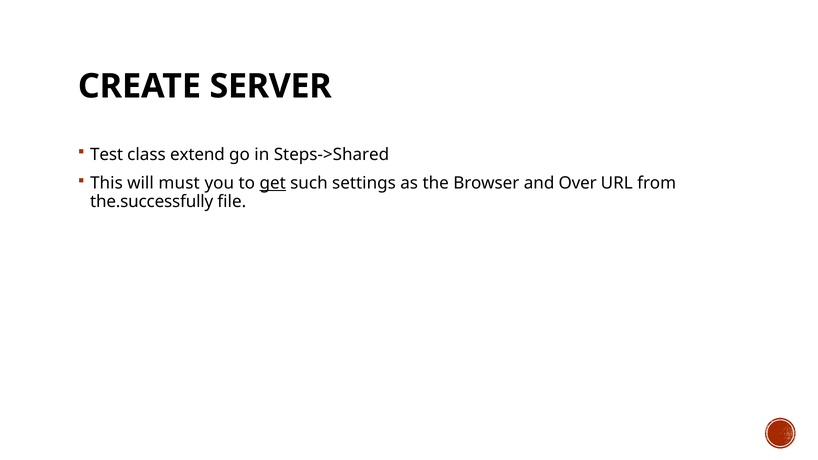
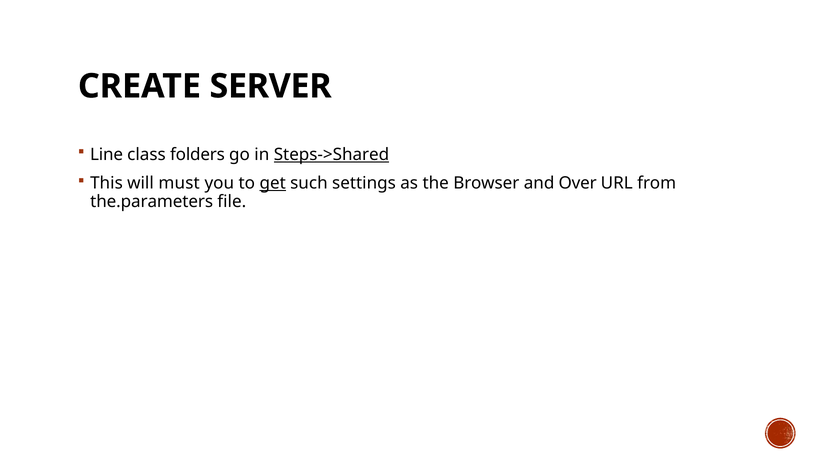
Test: Test -> Line (107, 155)
extend: extend -> folders (197, 155)
Steps->Shared underline: none -> present (331, 155)
the.successfully: the.successfully -> the.parameters (152, 202)
